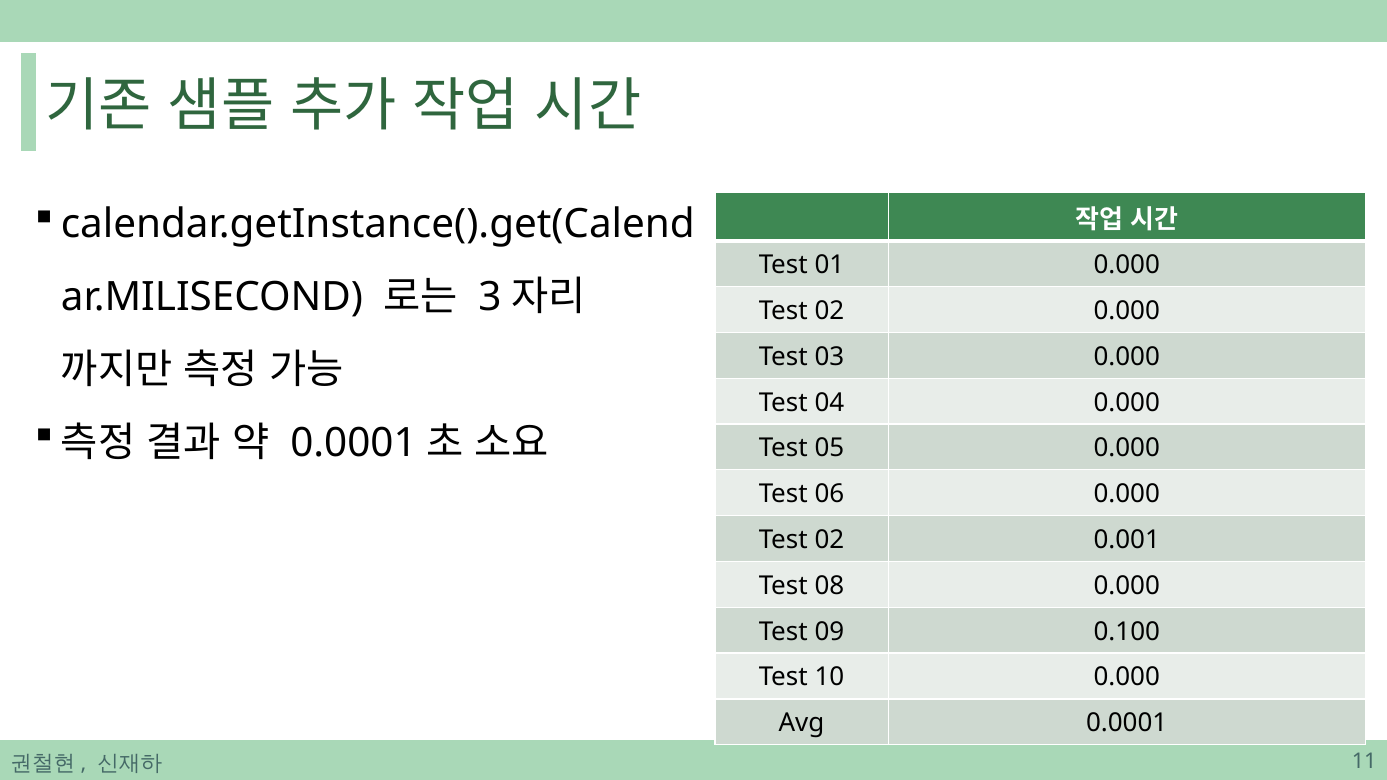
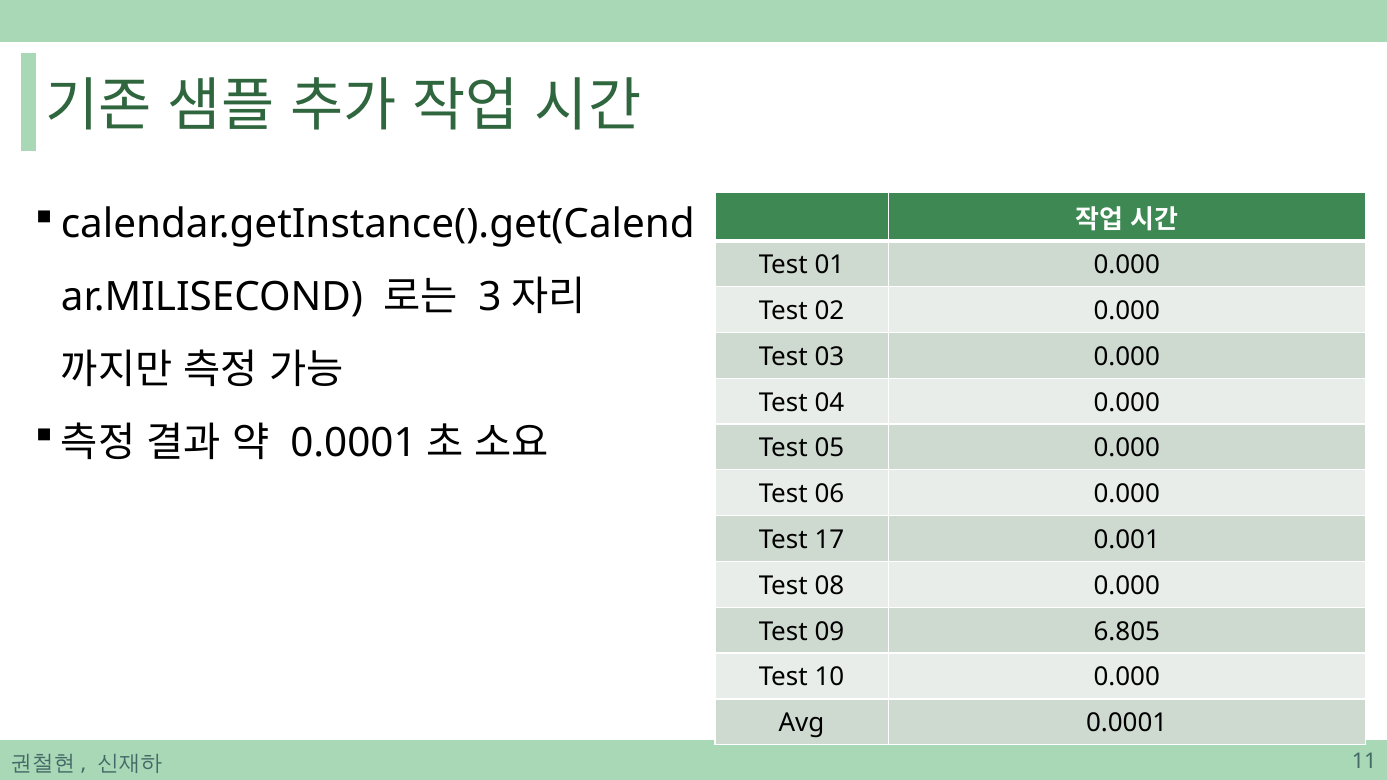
02: 02 -> 17 (829, 540)
0.100: 0.100 -> 6.805 (1127, 632)
